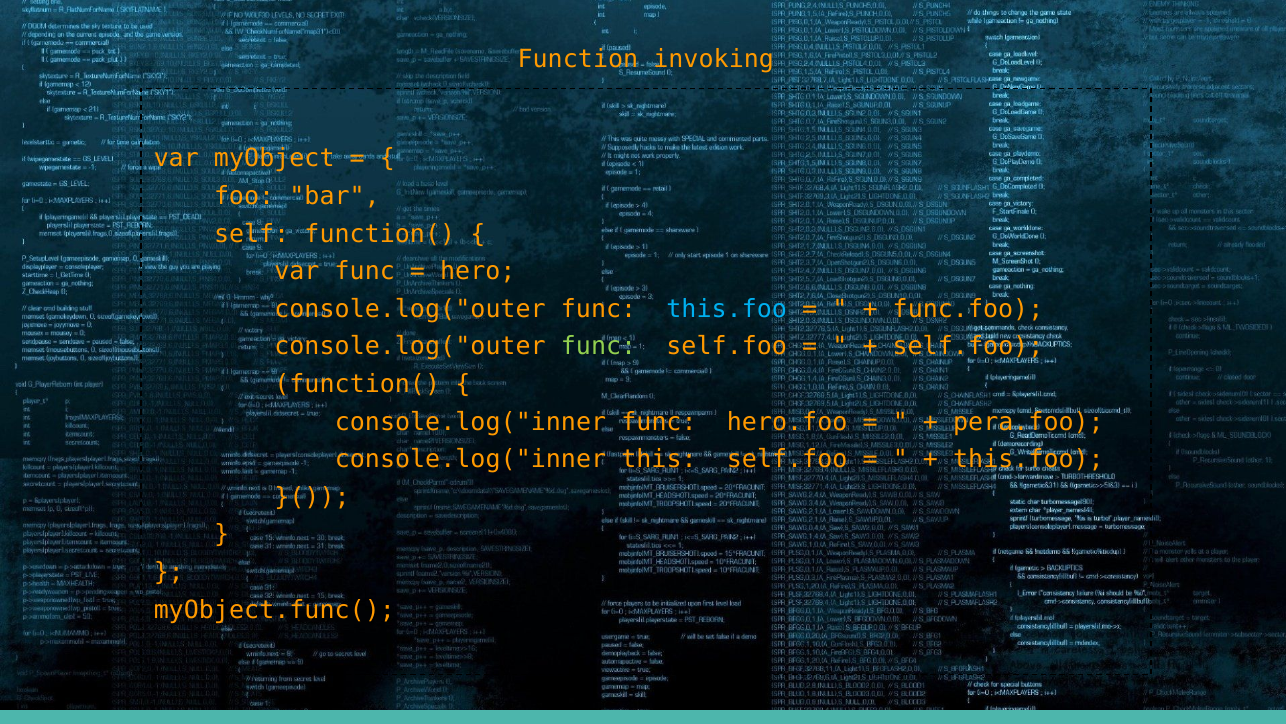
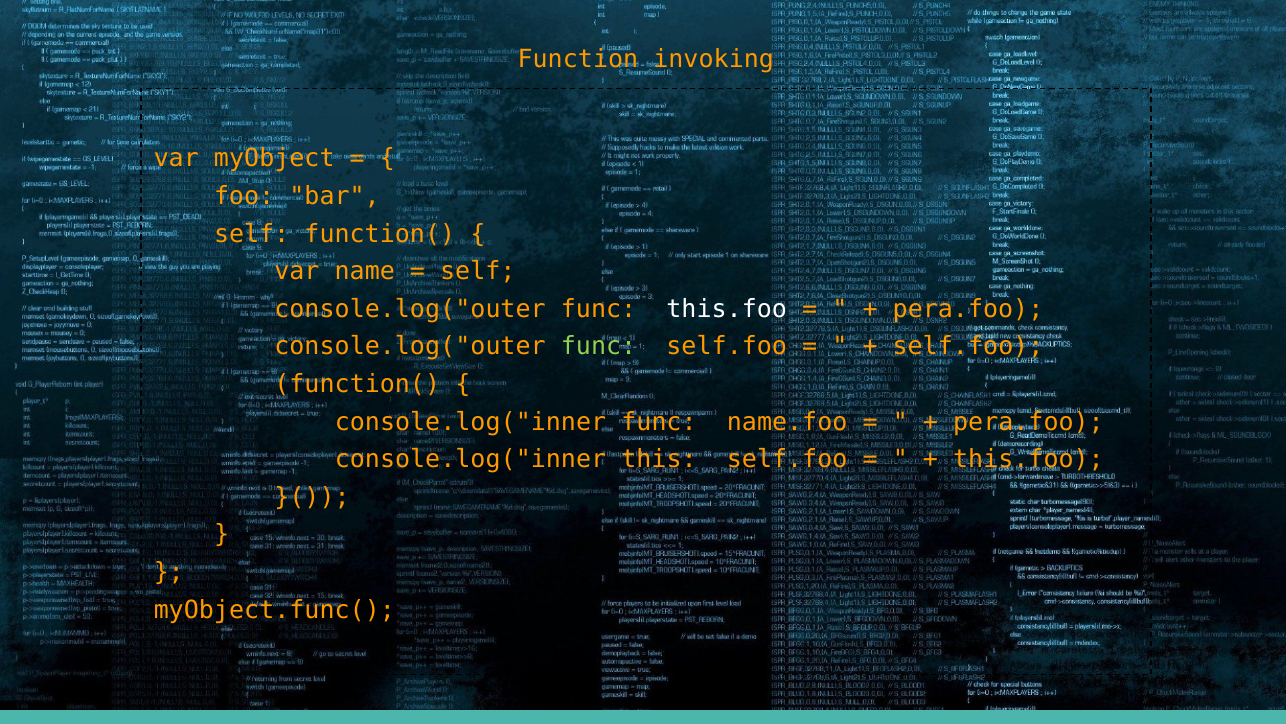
var func: func -> name (365, 271)
hero: hero -> self (478, 271)
this.foo colour: light blue -> white (727, 309)
func.foo: func.foo -> pera.foo (968, 309)
hero.foo: hero.foo -> name.foo (787, 421)
